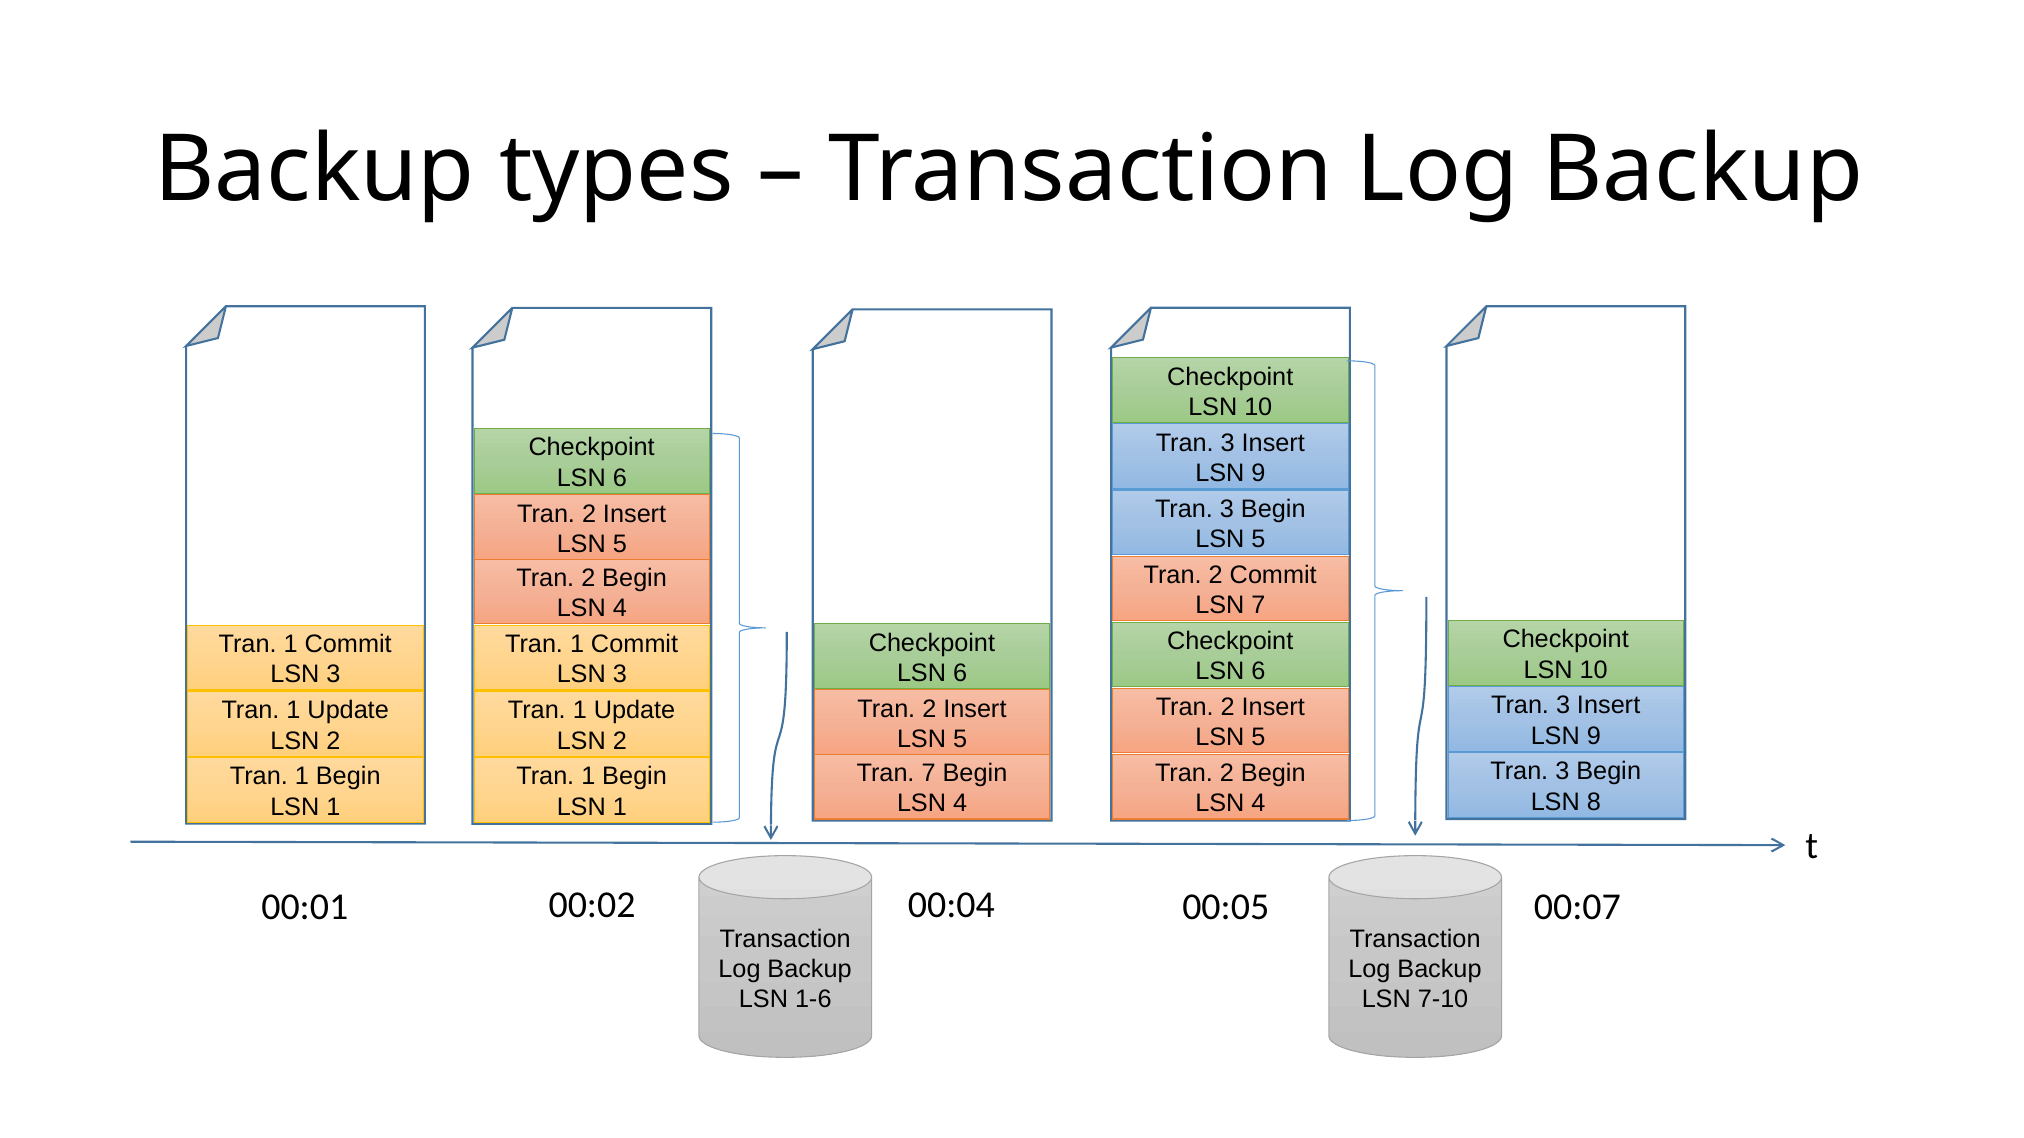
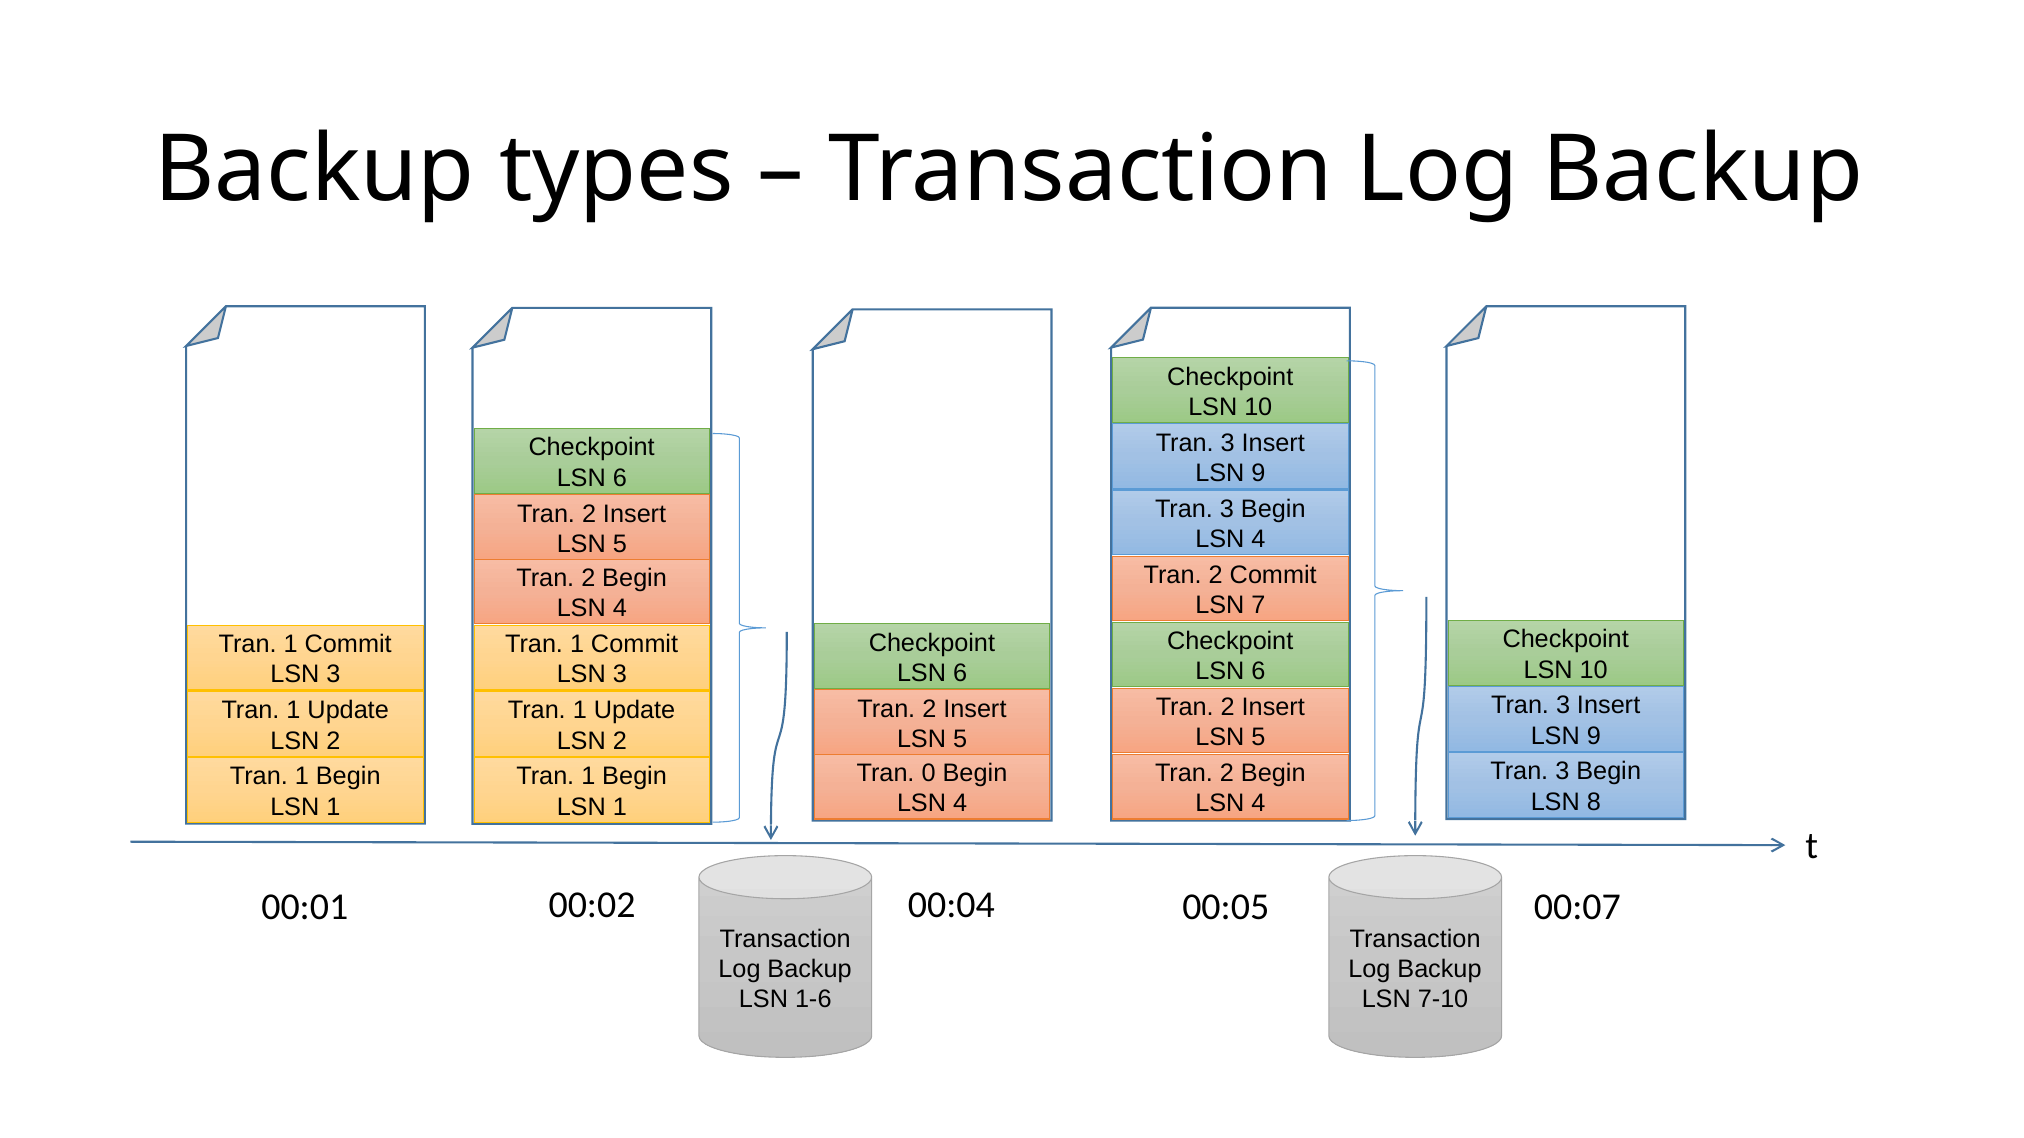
5: 5 -> 4 (1258, 540)
Tran 7: 7 -> 0 (929, 774)
